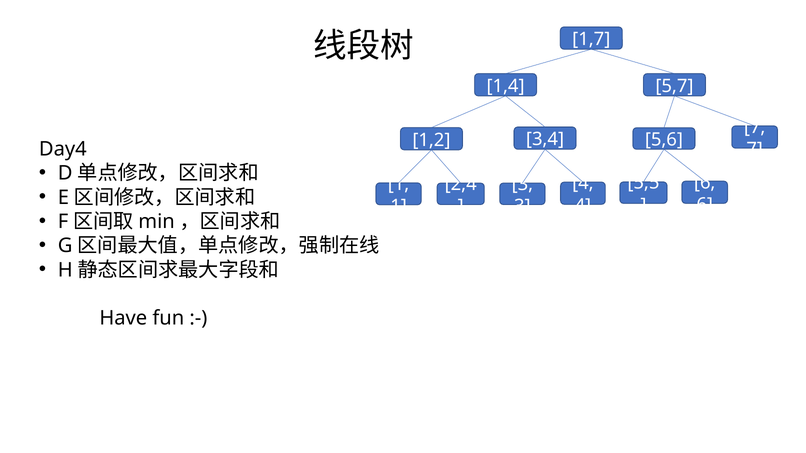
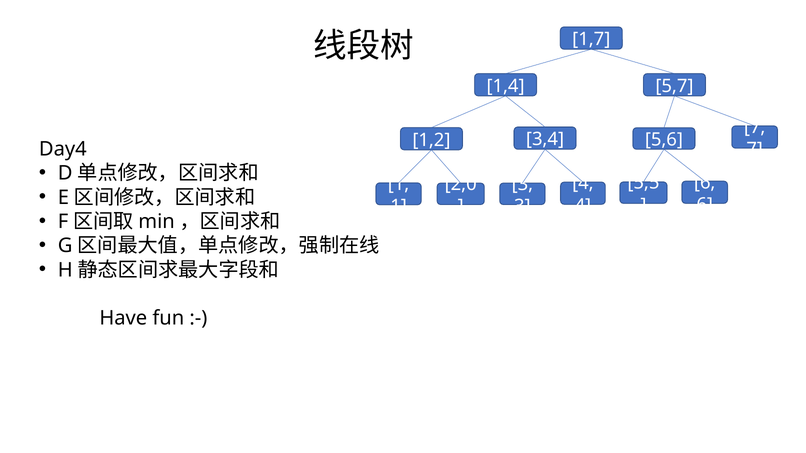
2,4: 2,4 -> 2,0 (461, 184)
